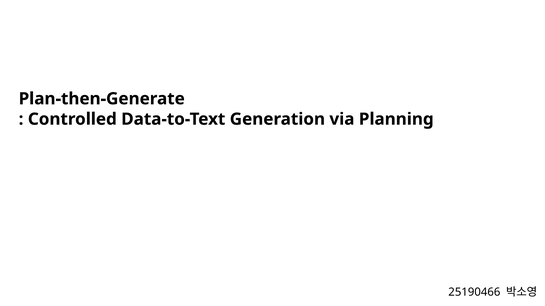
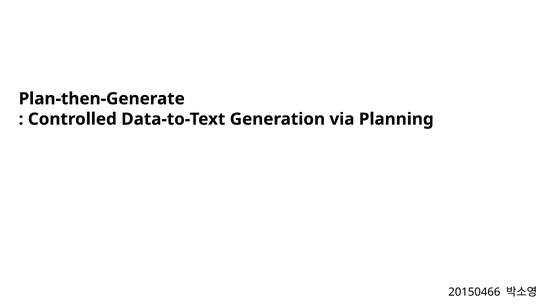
25190466: 25190466 -> 20150466 (474, 293)
